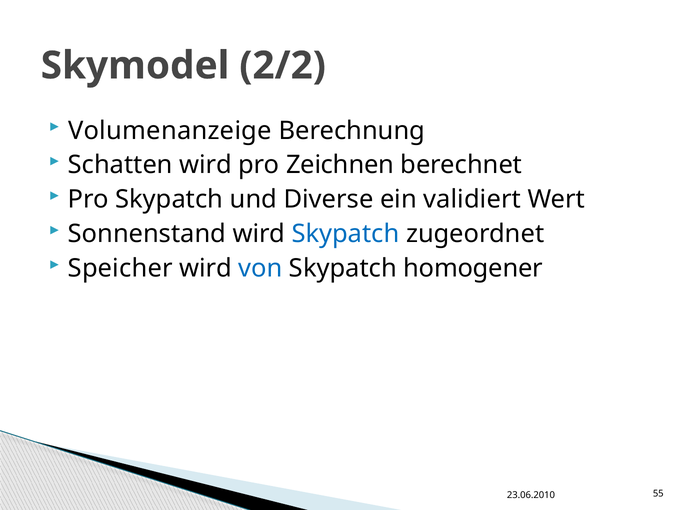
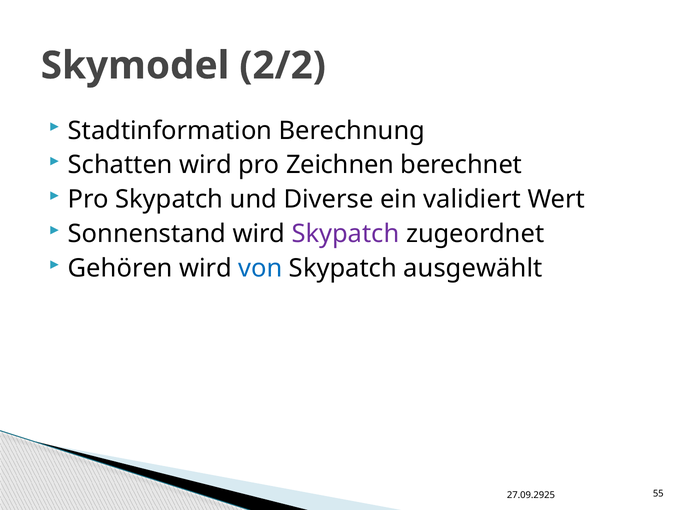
Volumenanzeige: Volumenanzeige -> Stadtinformation (170, 131)
Skypatch colour: blue -> purple (346, 234)
Speicher: Speicher -> Gehören (120, 268)
homogener: homogener -> ausgewählt (473, 268)
23.06.2010: 23.06.2010 -> 27.09.2925 (531, 495)
